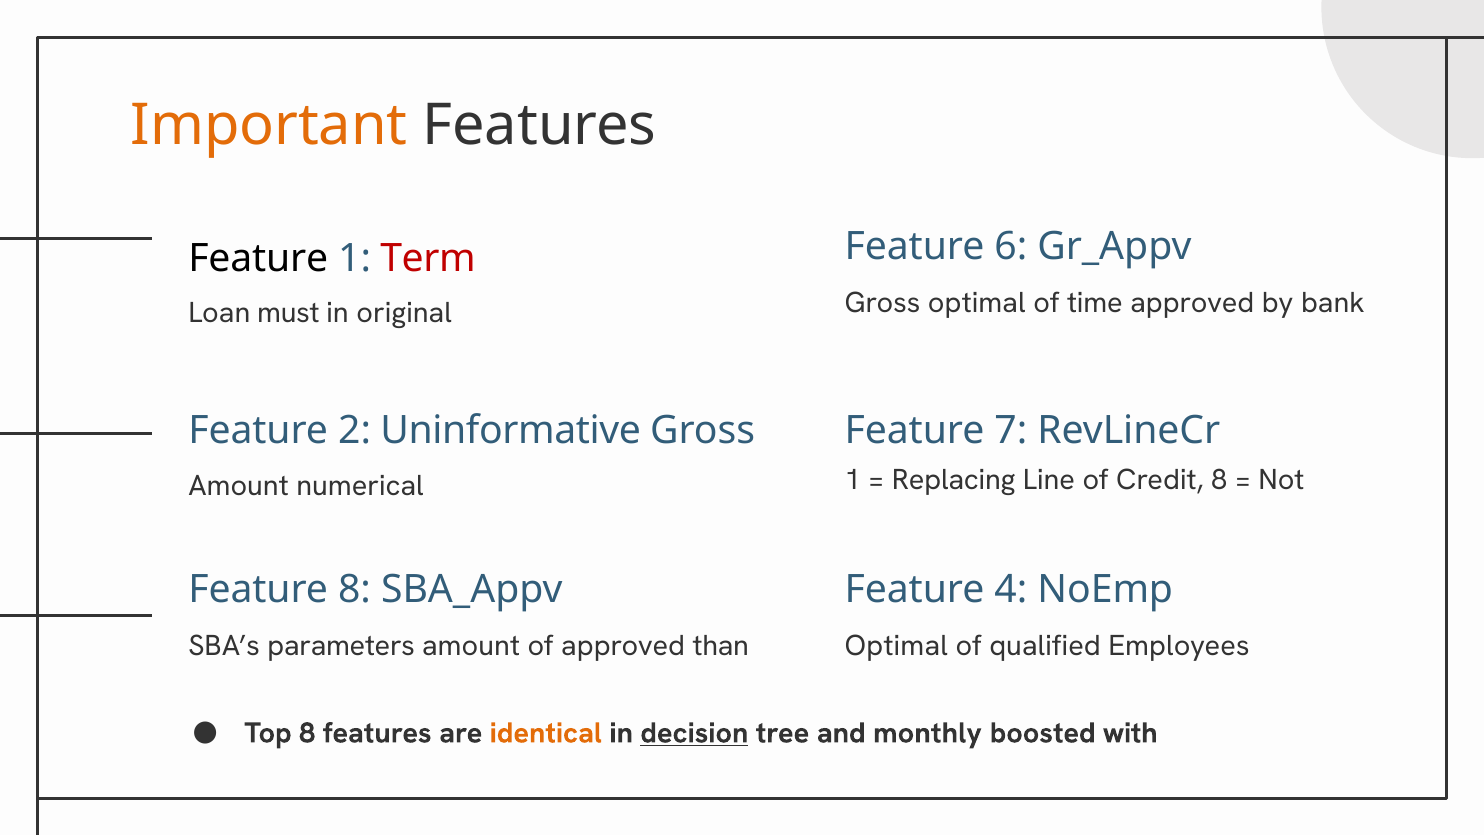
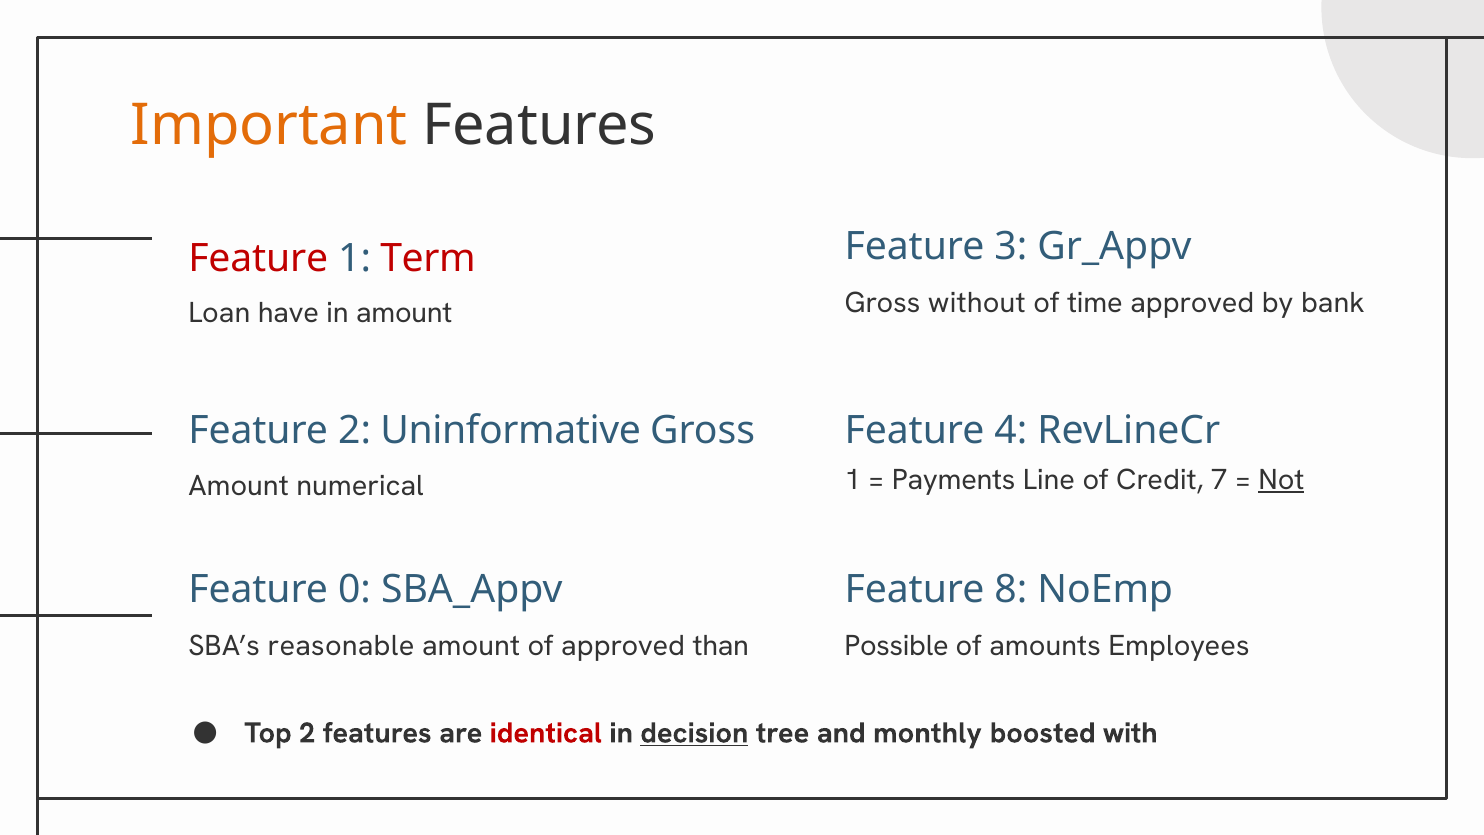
6: 6 -> 3 (1011, 247)
Feature colour: black -> red (258, 259)
Gross optimal: optimal -> without (977, 303)
must: must -> have (288, 313)
in original: original -> amount (404, 313)
7: 7 -> 4 (1011, 431)
Replacing: Replacing -> Payments (954, 479)
Credit 8: 8 -> 7 (1219, 479)
Not underline: none -> present (1281, 479)
Feature 8: 8 -> 0 (355, 590)
4: 4 -> 8 (1011, 590)
parameters: parameters -> reasonable (341, 646)
Optimal: Optimal -> Possible (897, 646)
qualified: qualified -> amounts (1045, 646)
Top 8: 8 -> 2 (307, 733)
identical colour: orange -> red (546, 733)
